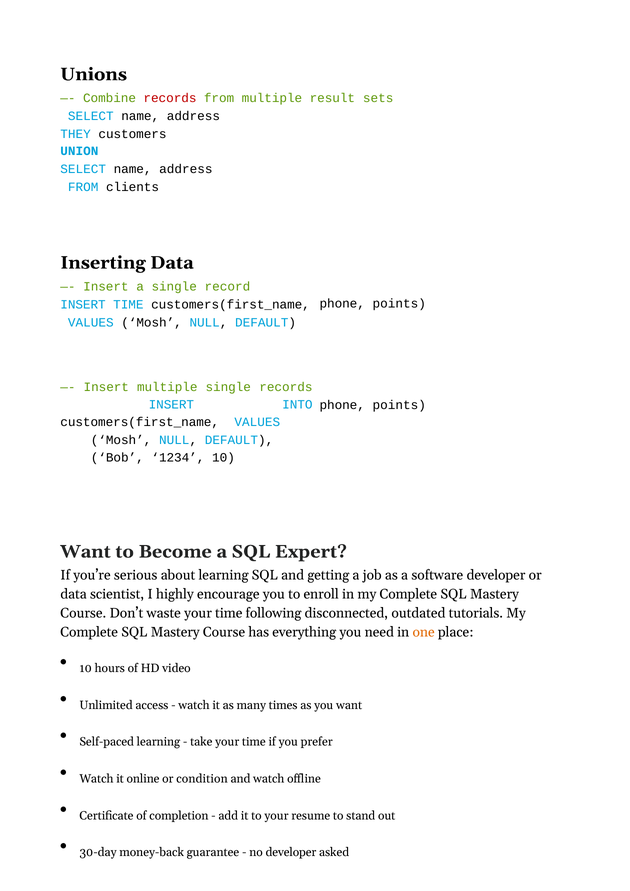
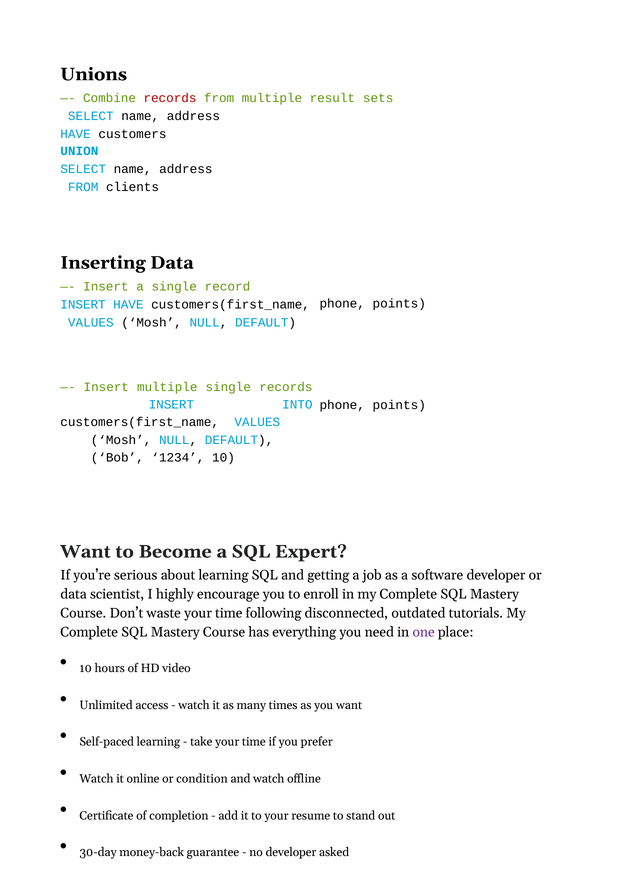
THEY: THEY -> HAVE (76, 134)
INSERT TIME: TIME -> HAVE (128, 305)
one colour: orange -> purple (424, 633)
